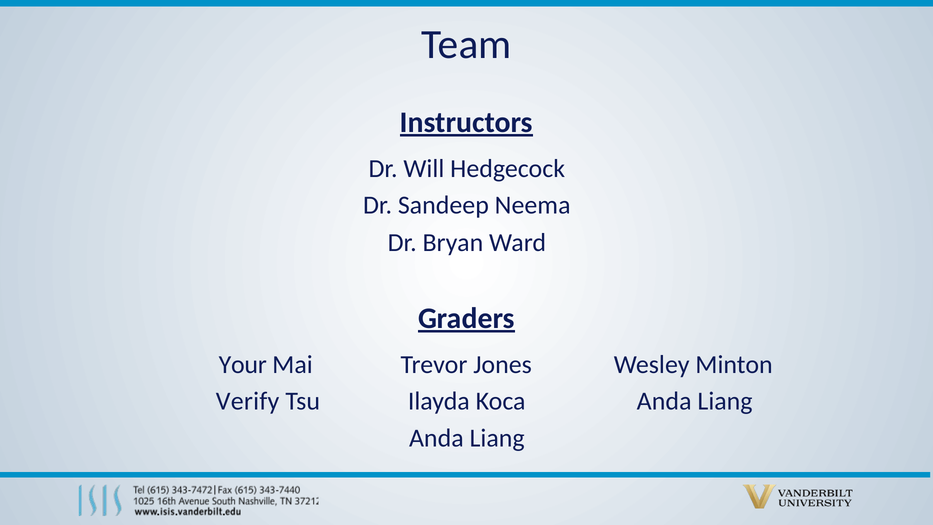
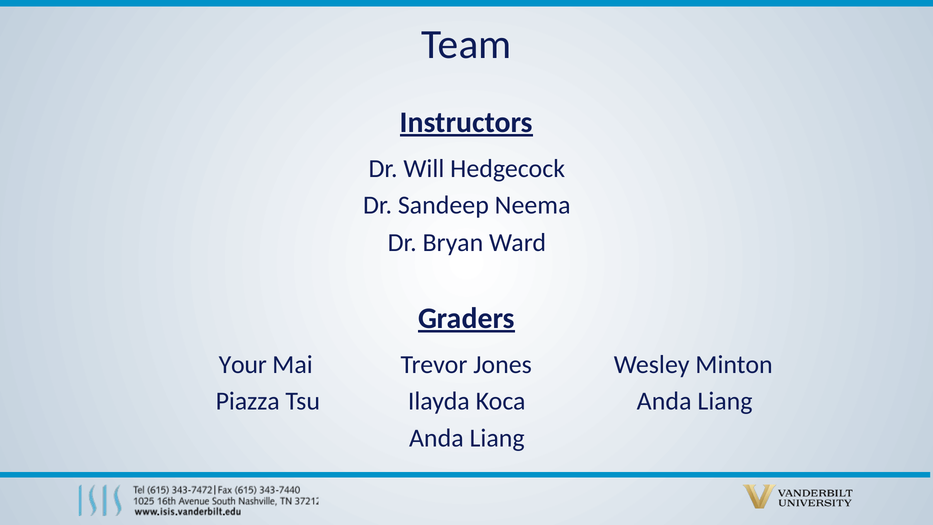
Verify: Verify -> Piazza (248, 401)
